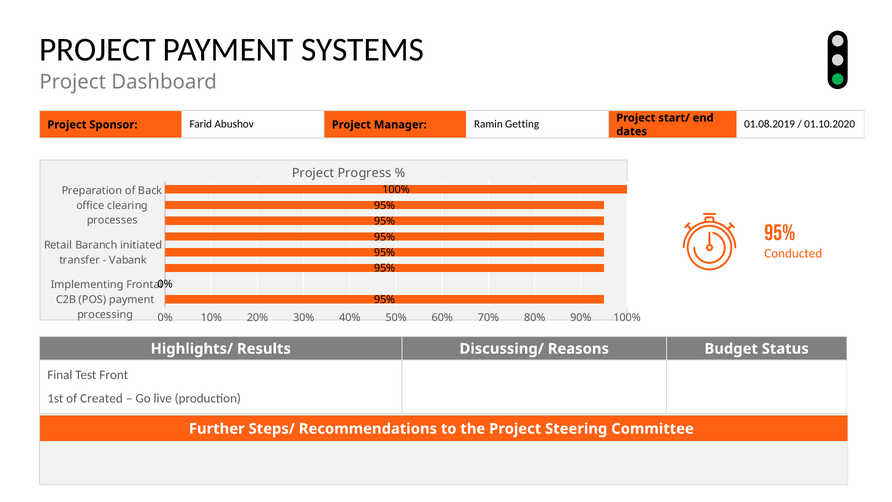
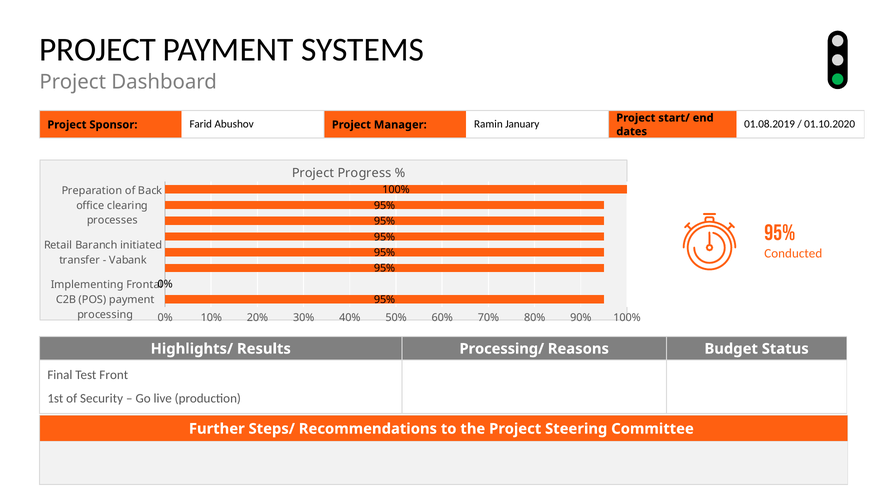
Getting: Getting -> January (522, 124)
Discussing/: Discussing/ -> Processing/ (502, 349)
Created: Created -> Security (102, 398)
